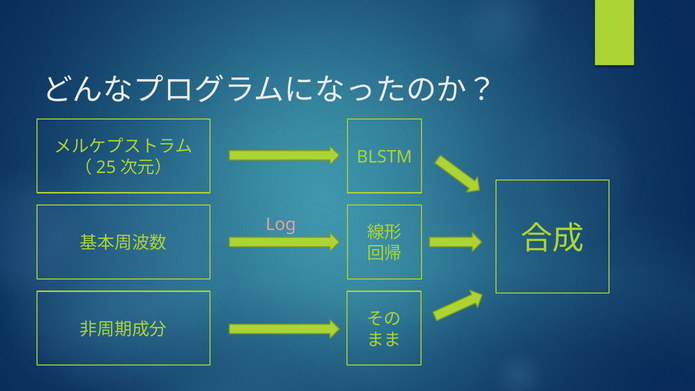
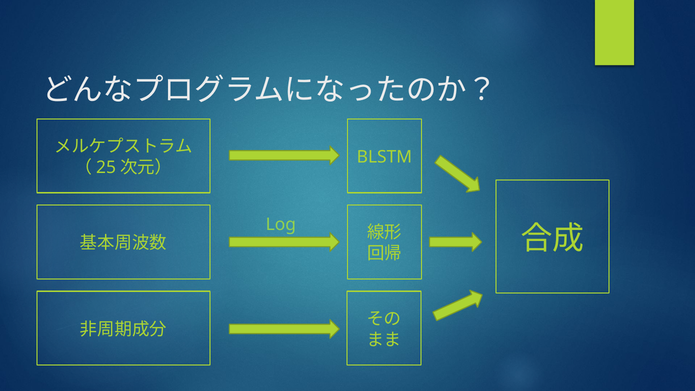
Log colour: pink -> light green (281, 224)
